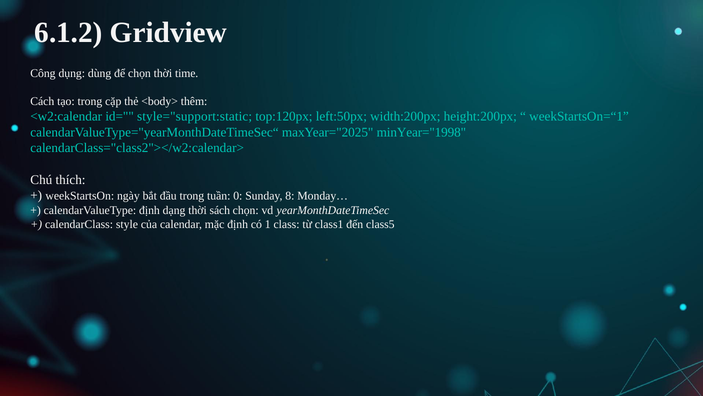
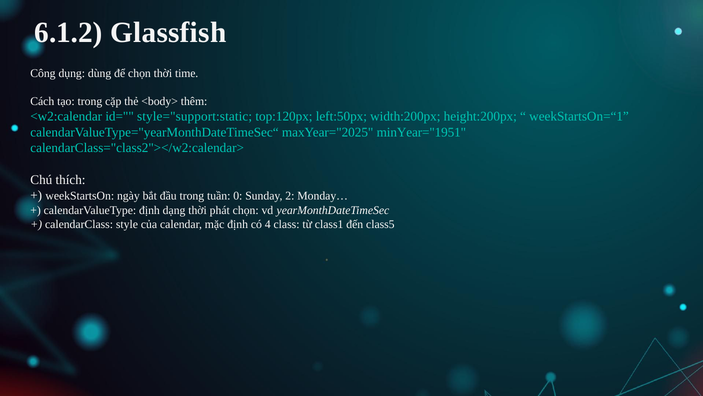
Gridview: Gridview -> Glassfish (168, 33)
minYear="1998: minYear="1998 -> minYear="1951 (421, 132)
8: 8 -> 2 (290, 196)
sách: sách -> phát (220, 210)
1: 1 -> 4 (268, 224)
